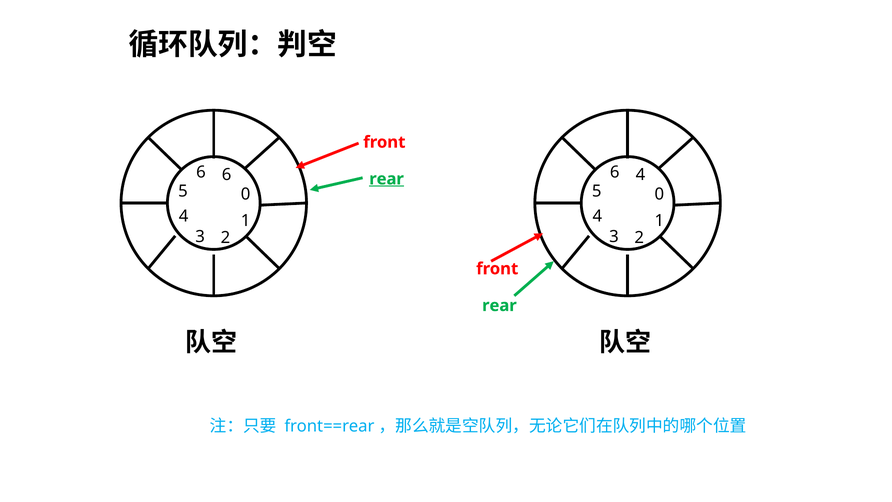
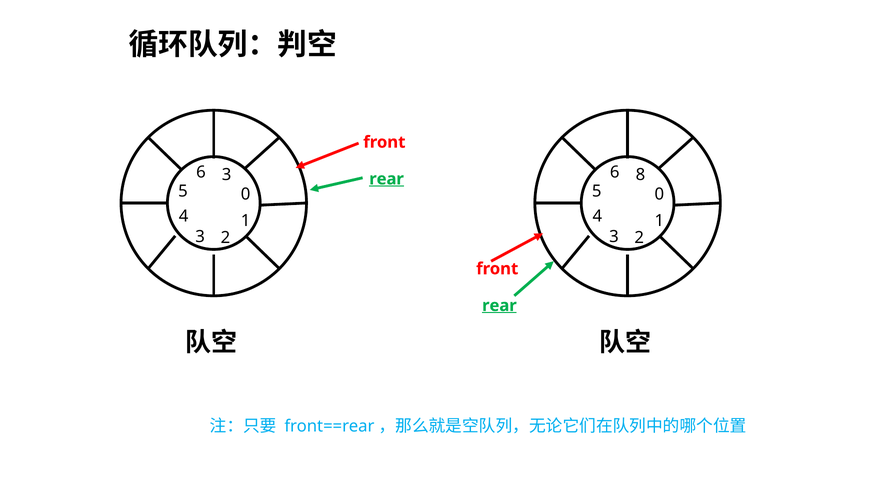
6 6: 6 -> 3 (227, 175)
6 4: 4 -> 8 (640, 175)
rear underline: none -> present (499, 305)
